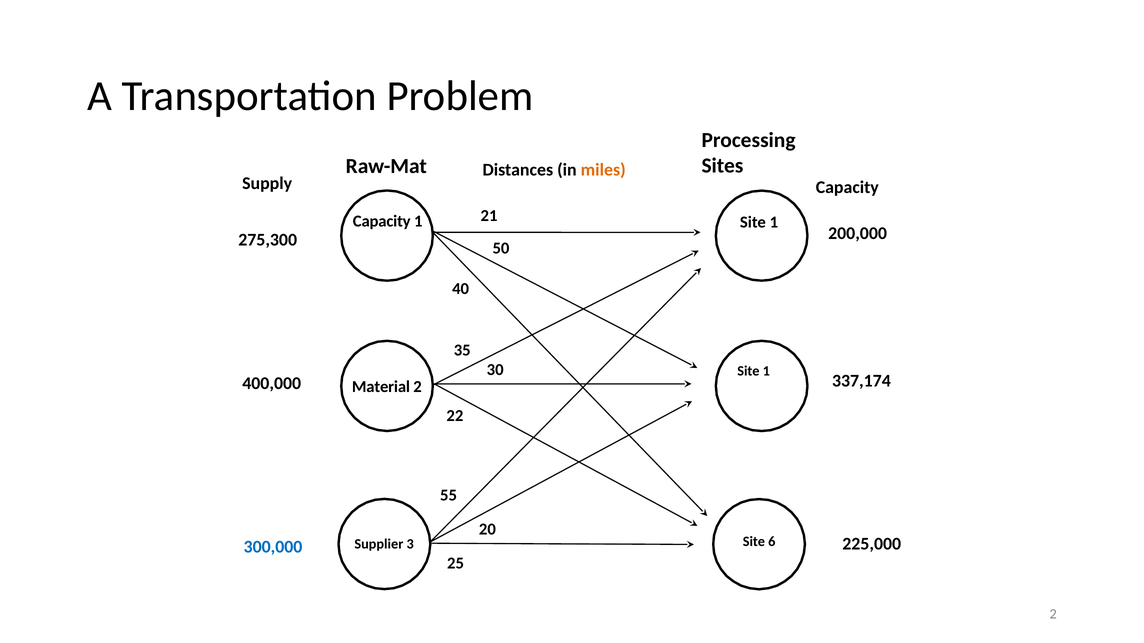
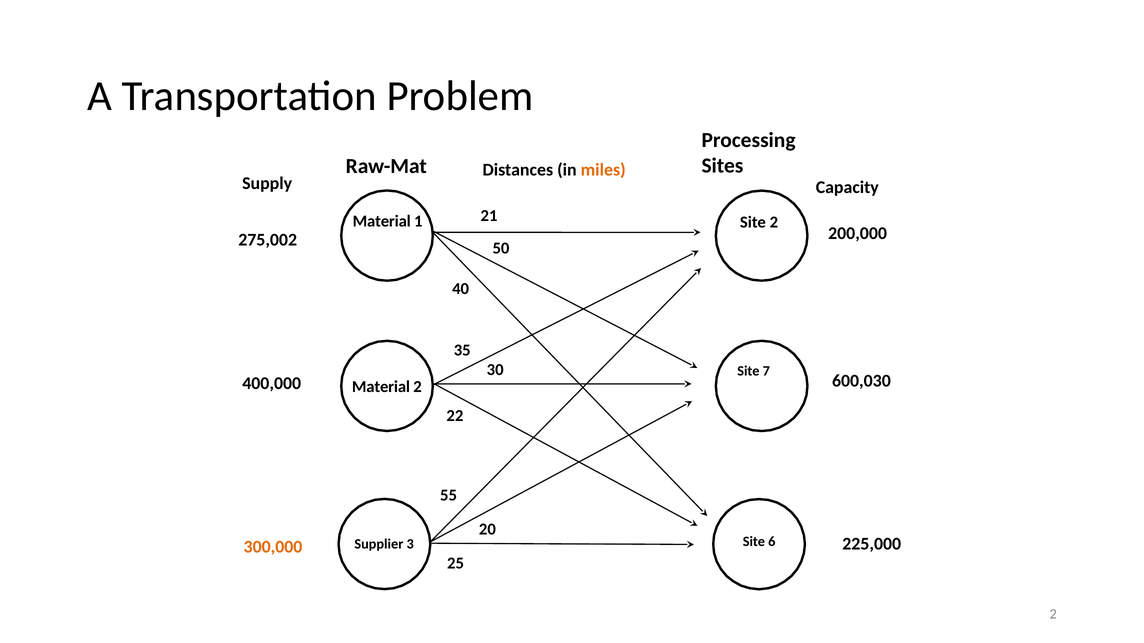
Capacity: Capacity -> Material (382, 221)
1: 1 -> 2 (774, 222)
275,300: 275,300 -> 275,002 (268, 240)
1: 1 -> 7 (766, 371)
337,174: 337,174 -> 600,030 (861, 381)
300,000 colour: blue -> orange (273, 547)
